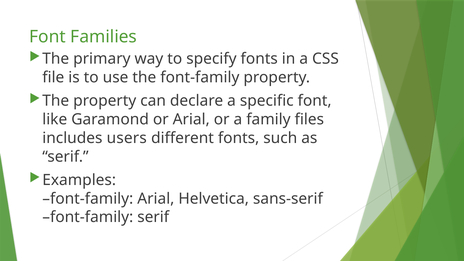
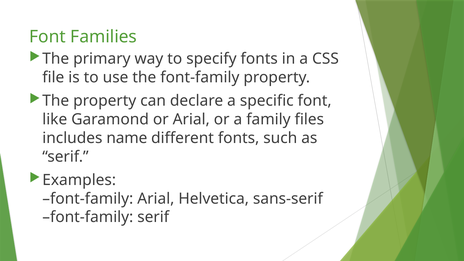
users: users -> name (127, 138)
